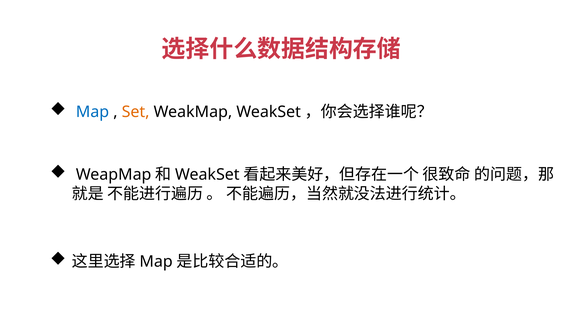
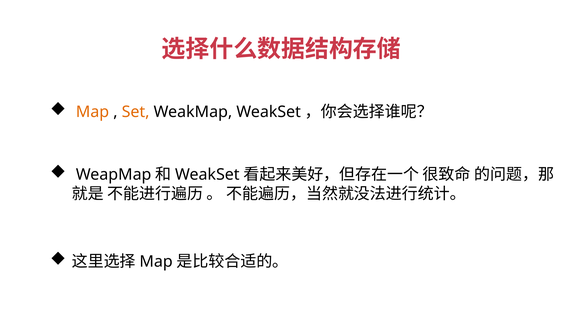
Map colour: blue -> orange (92, 112)
